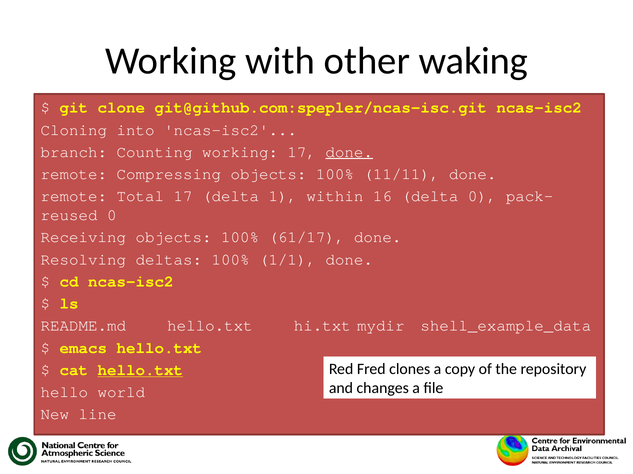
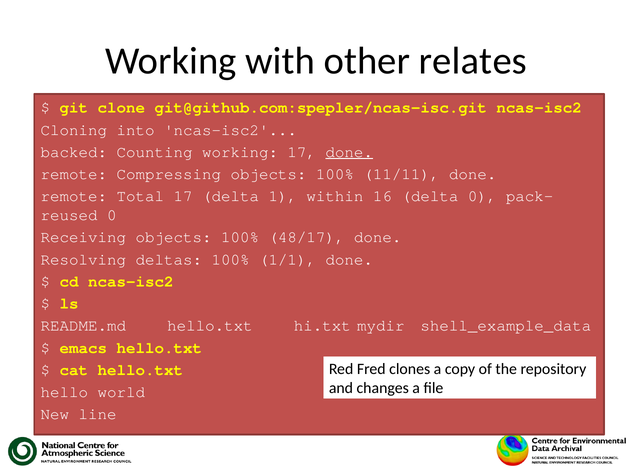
waking: waking -> relates (473, 61)
branch: branch -> backed (74, 152)
61/17: 61/17 -> 48/17 (306, 238)
hello.txt underline: present -> none (140, 371)
